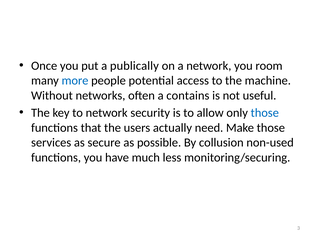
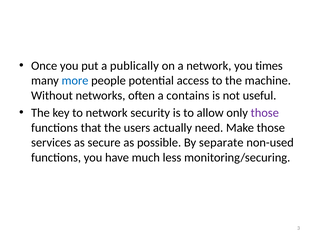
room: room -> times (269, 66)
those colour: blue -> purple (265, 113)
collusion: collusion -> separate (221, 143)
